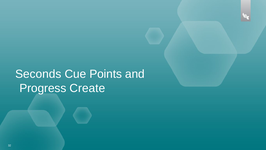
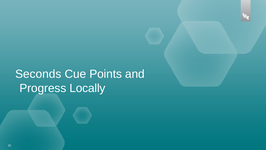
Create: Create -> Locally (87, 88)
